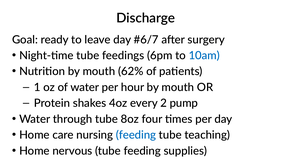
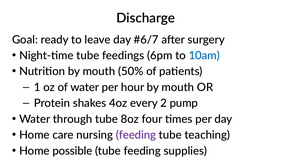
62%: 62% -> 50% (131, 72)
feeding colour: blue -> purple (136, 135)
nervous: nervous -> possible (72, 151)
